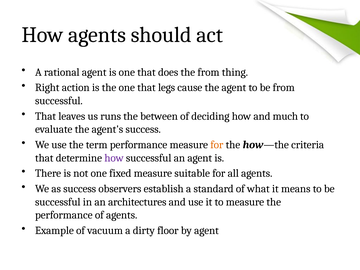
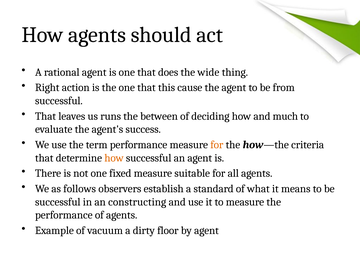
the from: from -> wide (208, 72)
legs: legs -> this (167, 88)
how colour: purple -> orange (114, 158)
as success: success -> follows (80, 189)
architectures: architectures -> constructing (137, 202)
